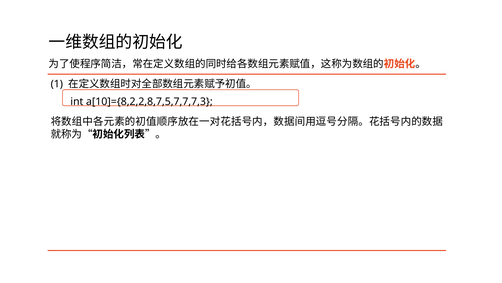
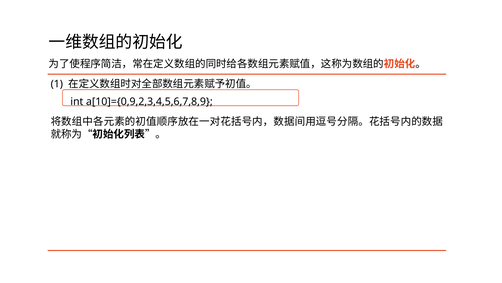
a[10]={8,2,2,8,7,5,7,7,7,3: a[10]={8,2,2,8,7,5,7,7,7,3 -> a[10]={0,9,2,3,4,5,6,7,8,9 (149, 101)
